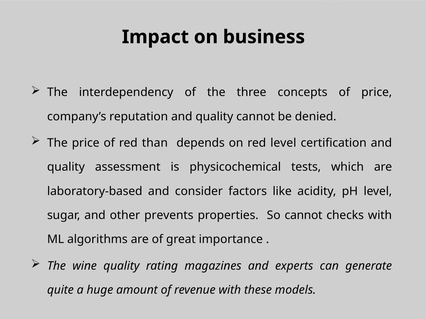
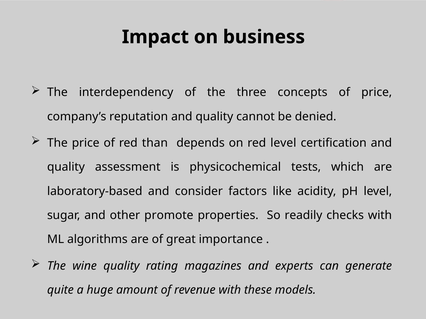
prevents: prevents -> promote (169, 216)
So cannot: cannot -> readily (303, 216)
